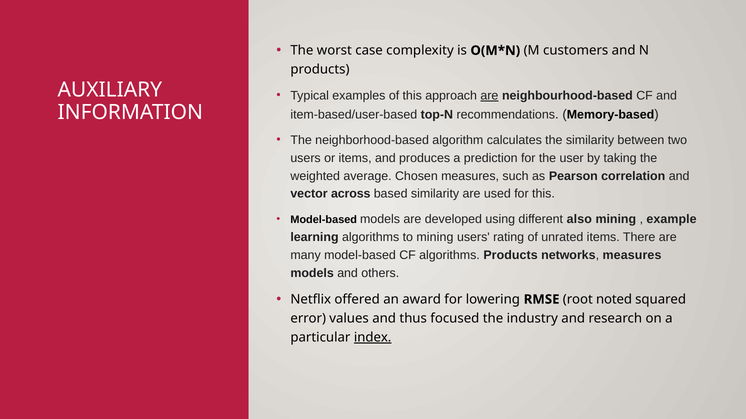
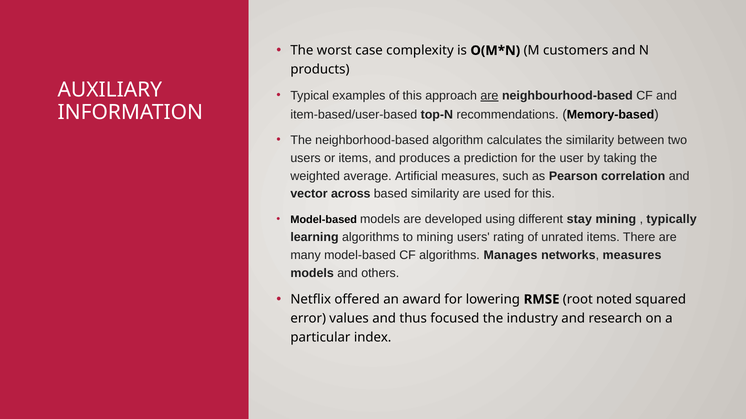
Chosen: Chosen -> Artificial (416, 176)
also: also -> stay (579, 220)
example: example -> typically (672, 220)
algorithms Products: Products -> Manages (510, 255)
index underline: present -> none (373, 338)
